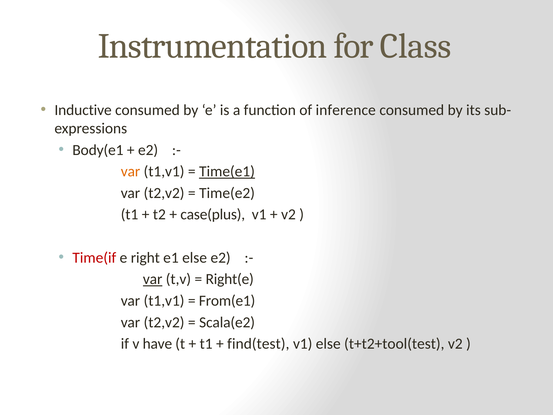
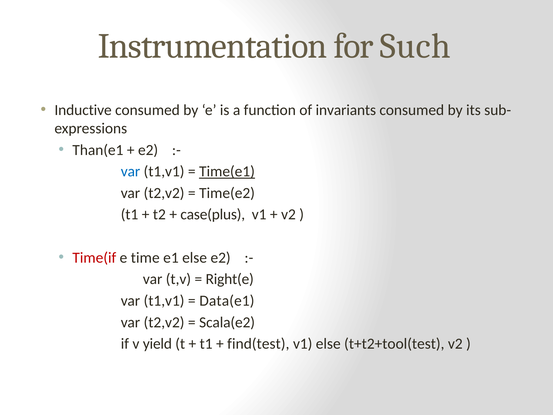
Class: Class -> Such (415, 46)
inference: inference -> invariants (346, 110)
Body(e1: Body(e1 -> Than(e1 (98, 150)
var colour: orange -> blue (131, 171)
right: right -> time (145, 258)
var underline: present -> none (153, 279)
From(e1: From(e1 -> Data(e1 (227, 301)
have: have -> yield (157, 344)
